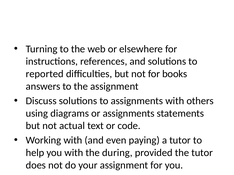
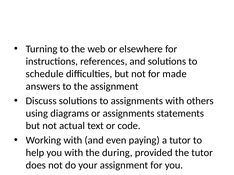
reported: reported -> schedule (45, 74)
books: books -> made (175, 74)
